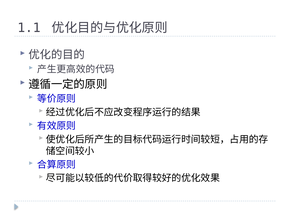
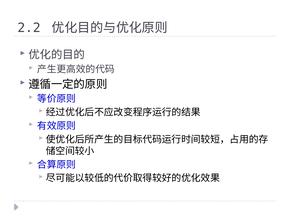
1.1: 1.1 -> 2.2 (29, 28)
